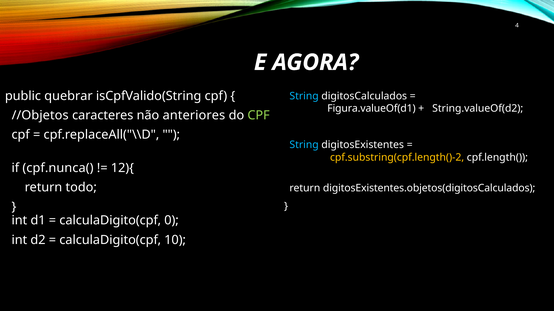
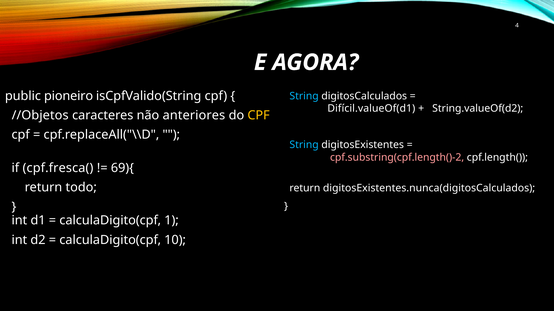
quebrar: quebrar -> pioneiro (69, 96)
Figura.valueOf(d1: Figura.valueOf(d1 -> Difícil.valueOf(d1 (371, 109)
CPF colour: light green -> yellow (259, 116)
cpf.substring(cpf.length()-2 colour: yellow -> pink (397, 158)
cpf.nunca(: cpf.nunca( -> cpf.fresca( (58, 168)
12){: 12){ -> 69){ (122, 168)
digitosExistentes.objetos(digitosCalculados: digitosExistentes.objetos(digitosCalculados -> digitosExistentes.nunca(digitosCalculados (429, 188)
0: 0 -> 1 (172, 221)
